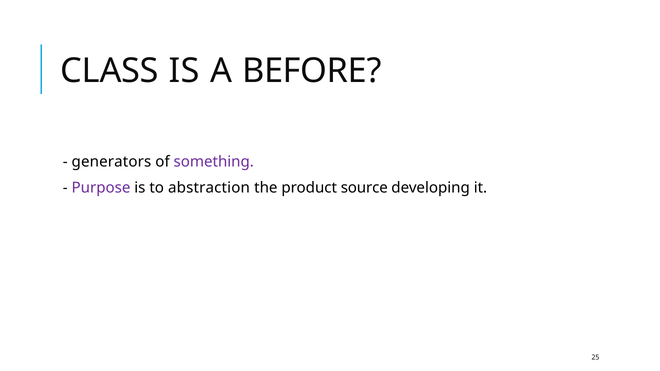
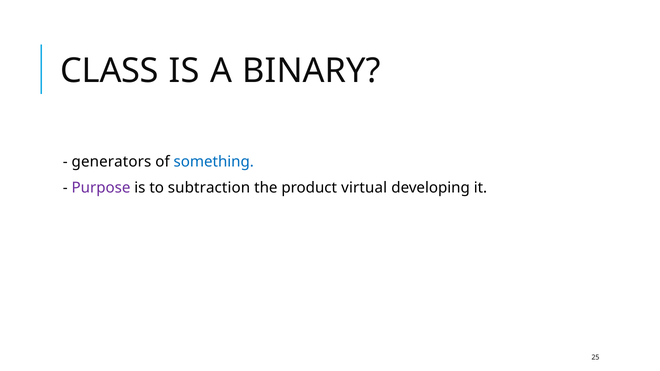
BEFORE: BEFORE -> BINARY (312, 71)
something colour: purple -> blue (214, 162)
abstraction: abstraction -> subtraction (209, 188)
source: source -> virtual (364, 188)
